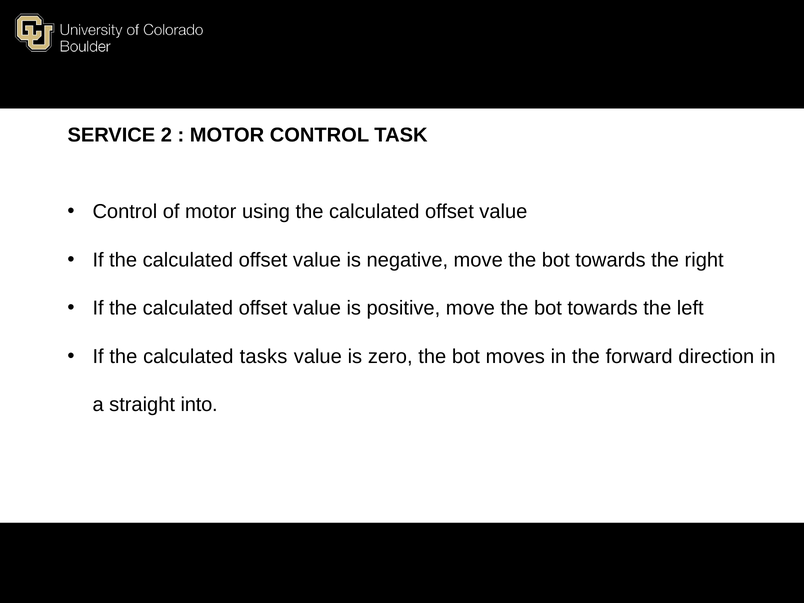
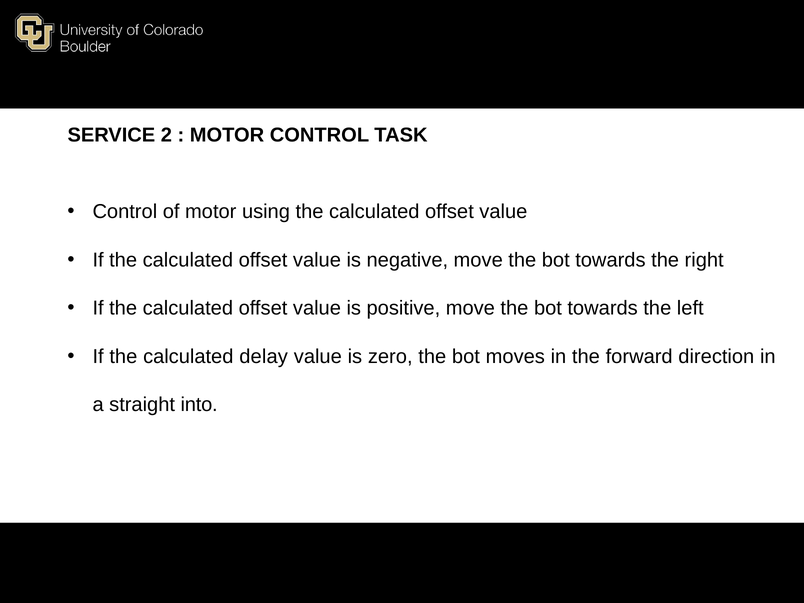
tasks: tasks -> delay (264, 356)
